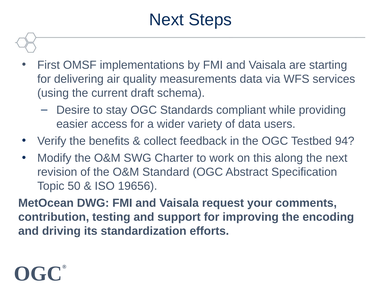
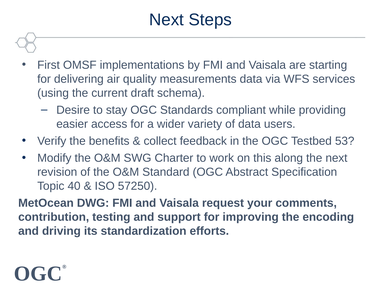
94: 94 -> 53 (345, 141)
50: 50 -> 40 (74, 186)
19656: 19656 -> 57250 (138, 186)
